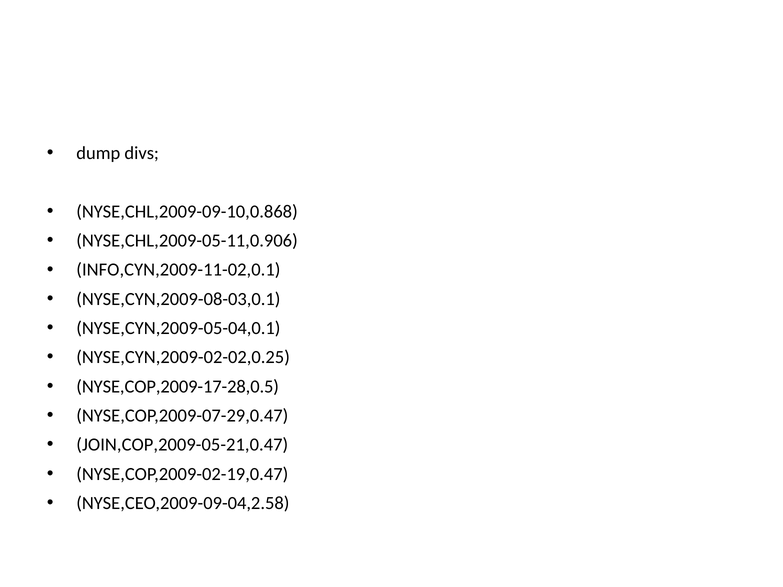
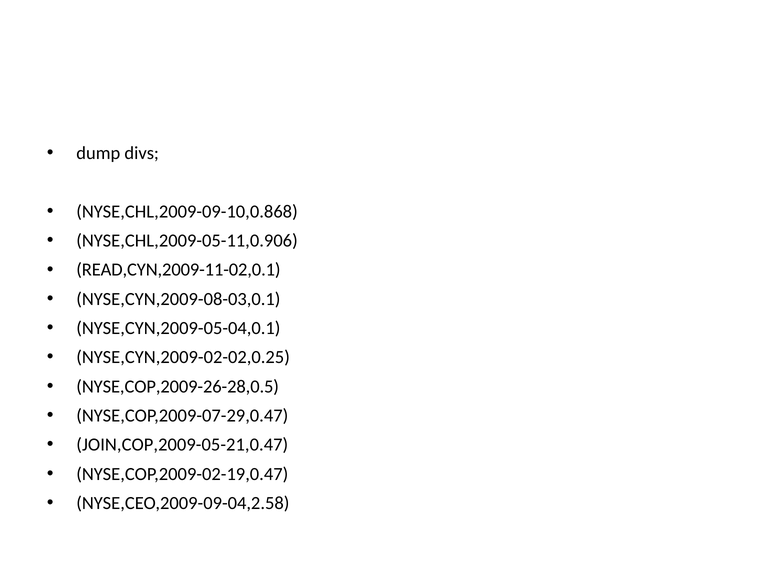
INFO,CYN,2009-11-02,0.1: INFO,CYN,2009-11-02,0.1 -> READ,CYN,2009-11-02,0.1 (178, 270)
NYSE,COP,2009-17-28,0.5: NYSE,COP,2009-17-28,0.5 -> NYSE,COP,2009-26-28,0.5 (178, 387)
